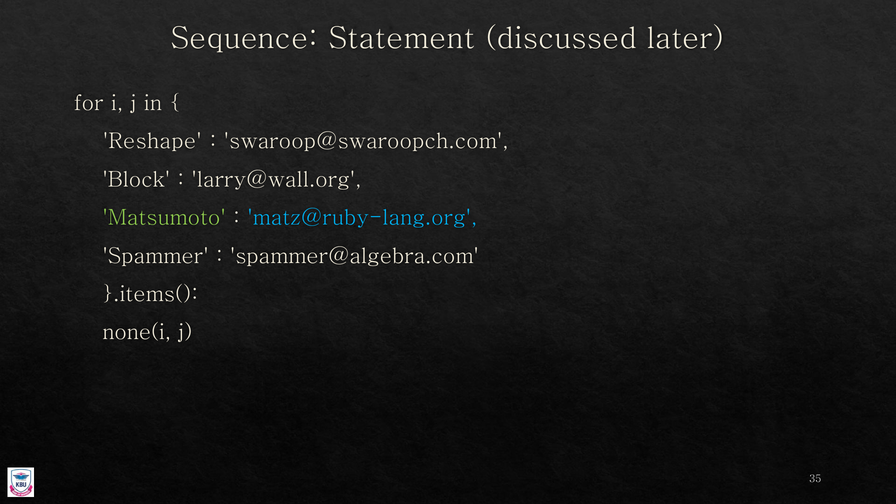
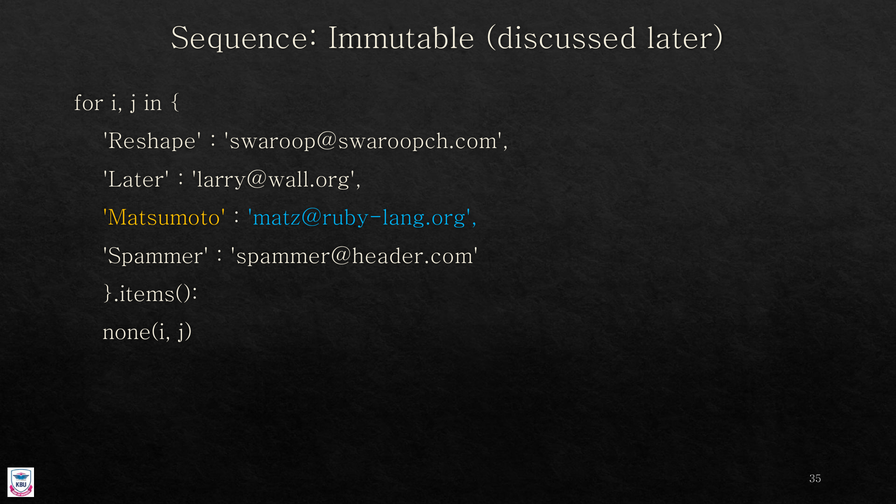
Statement: Statement -> Immutable (402, 38)
Block: Block -> Later (136, 180)
Matsumoto colour: light green -> yellow (164, 218)
spammer@algebra.com: spammer@algebra.com -> spammer@header.com (354, 256)
